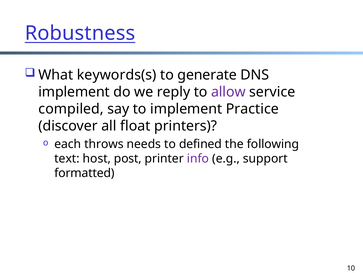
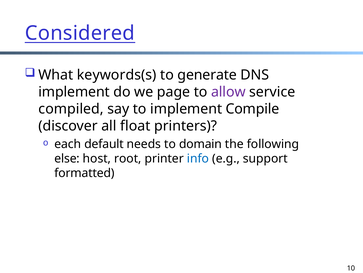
Robustness: Robustness -> Considered (80, 33)
reply: reply -> page (174, 92)
Practice: Practice -> Compile (252, 109)
throws: throws -> default (104, 144)
defined: defined -> domain (200, 144)
text: text -> else (67, 158)
post: post -> root (128, 158)
info colour: purple -> blue (198, 158)
